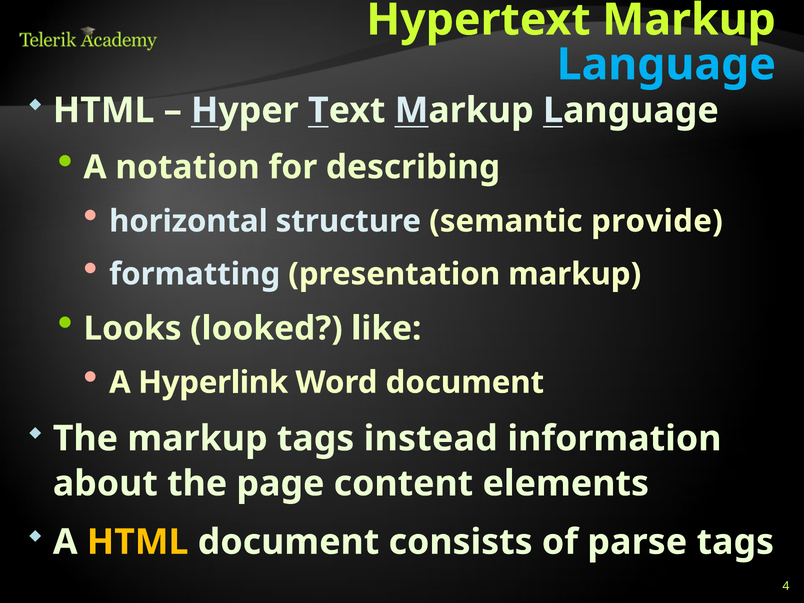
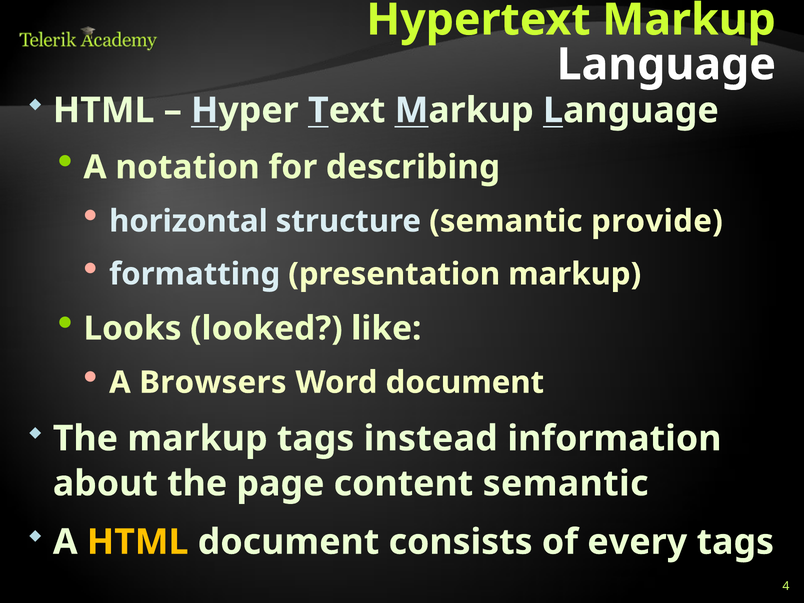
Language colour: light blue -> white (666, 65)
Hyperlink: Hyperlink -> Browsers (213, 383)
content elements: elements -> semantic (566, 484)
parse: parse -> every (637, 542)
